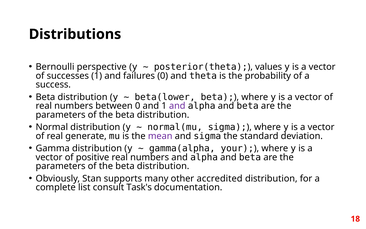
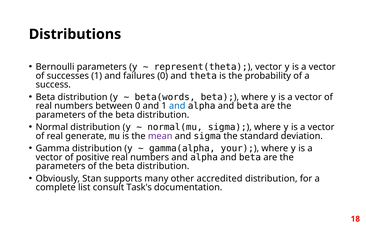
Bernoulli perspective: perspective -> parameters (102, 67)
posterior(theta: posterior(theta -> represent(theta (201, 67)
values: values -> vector (269, 67)
beta(lower: beta(lower -> beta(words (165, 97)
and colour: purple -> blue (177, 106)
